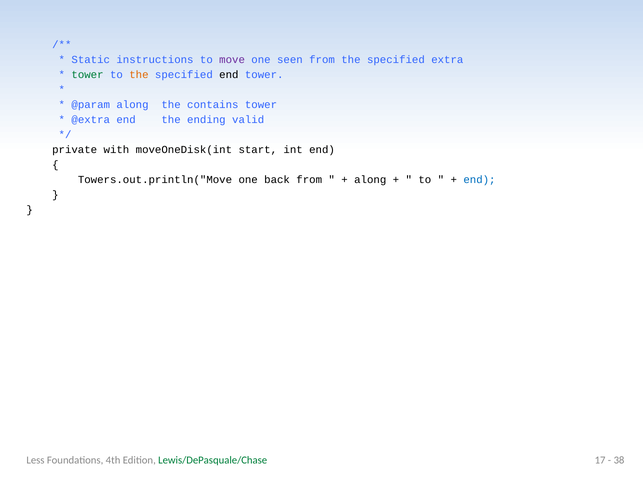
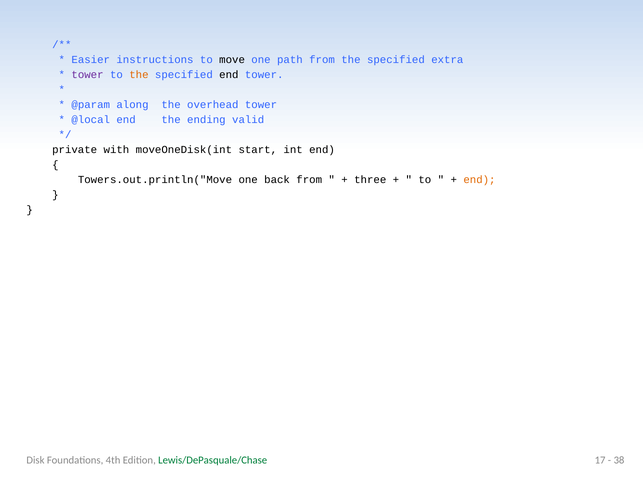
Static: Static -> Easier (91, 60)
move colour: purple -> black (232, 60)
seen: seen -> path (290, 60)
tower colour: green -> purple (88, 75)
contains: contains -> overhead (213, 105)
@extra: @extra -> @local (91, 120)
along: along -> three (370, 180)
end colour: blue -> orange (479, 180)
Less: Less -> Disk (35, 460)
